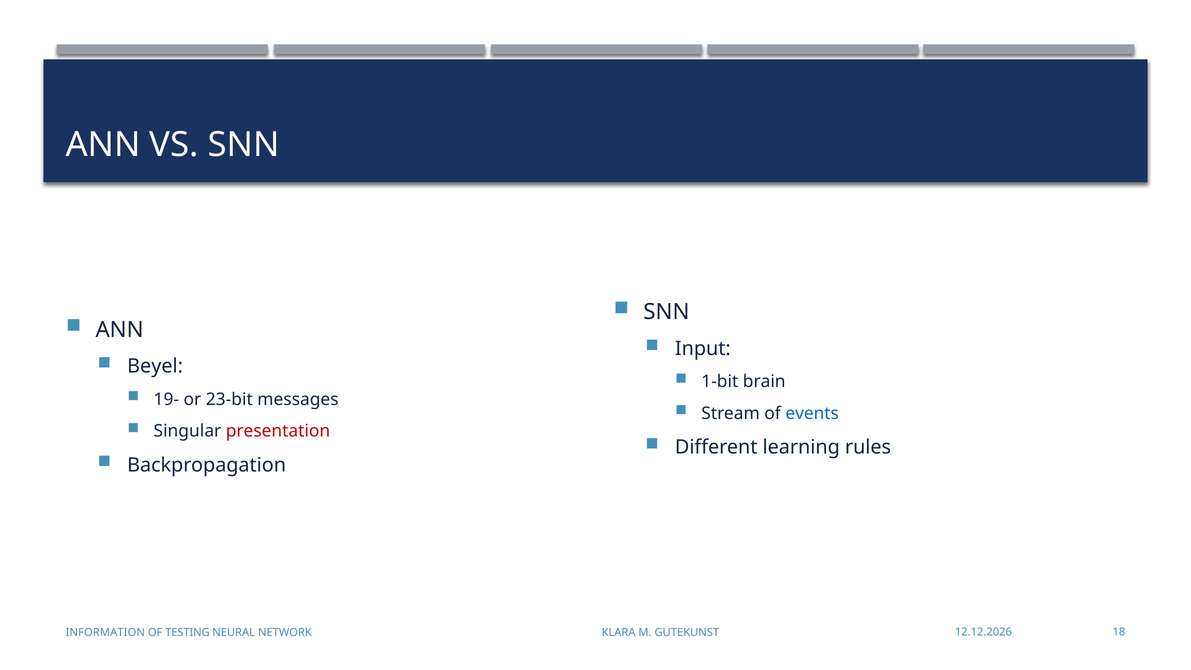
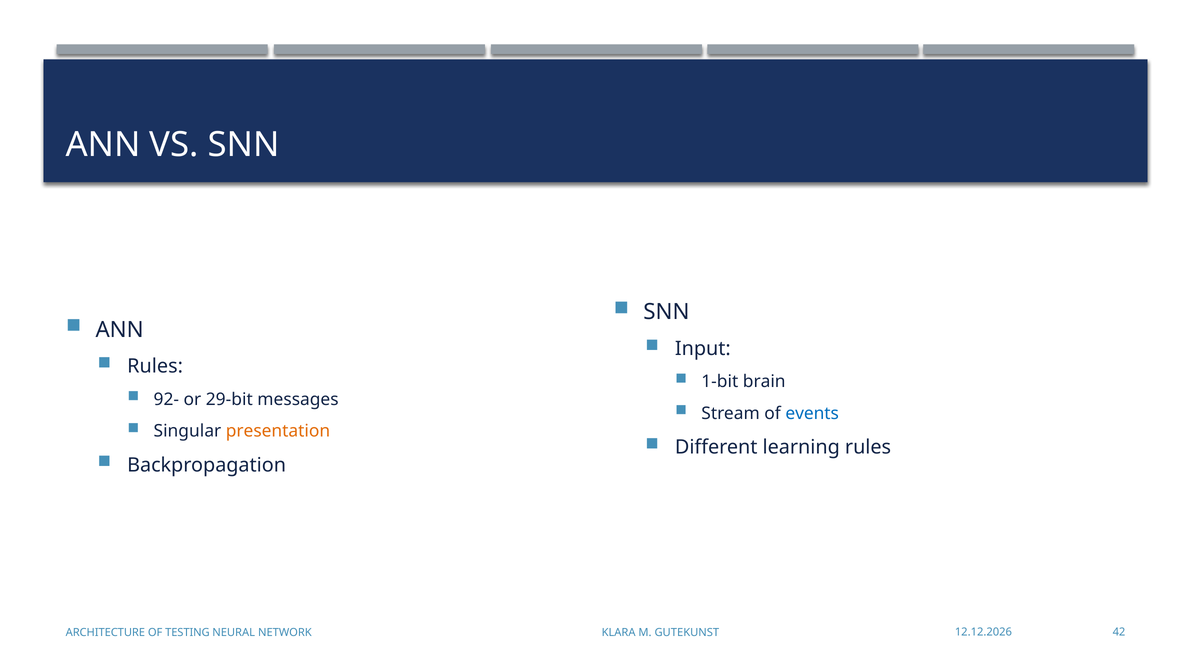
Beyel: Beyel -> Rules (155, 366)
19-: 19- -> 92- (166, 399)
23-bit: 23-bit -> 29-bit (229, 399)
presentation colour: red -> orange (278, 431)
INFORMATION: INFORMATION -> ARCHITECTURE (105, 633)
18: 18 -> 42 (1119, 632)
